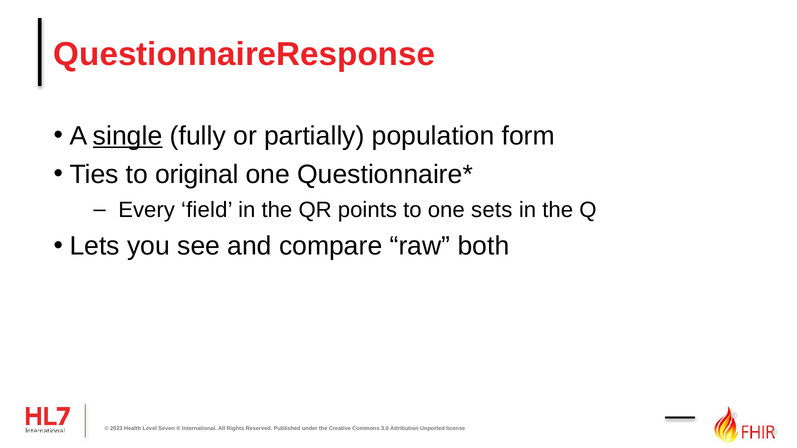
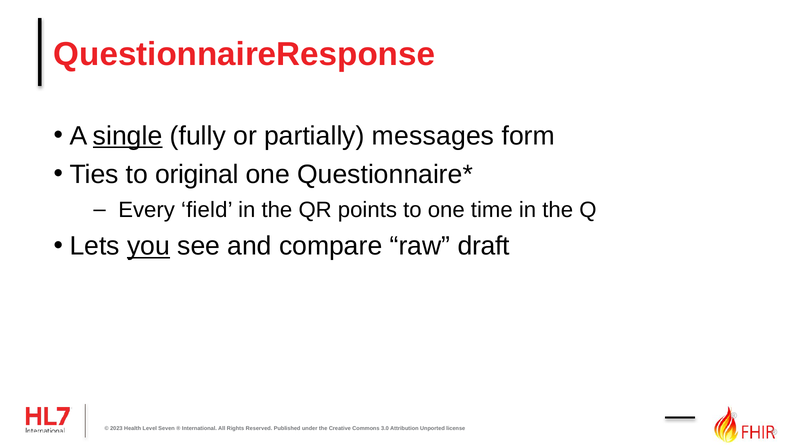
population: population -> messages (433, 136)
sets: sets -> time (492, 210)
you underline: none -> present (148, 246)
both: both -> draft (484, 246)
